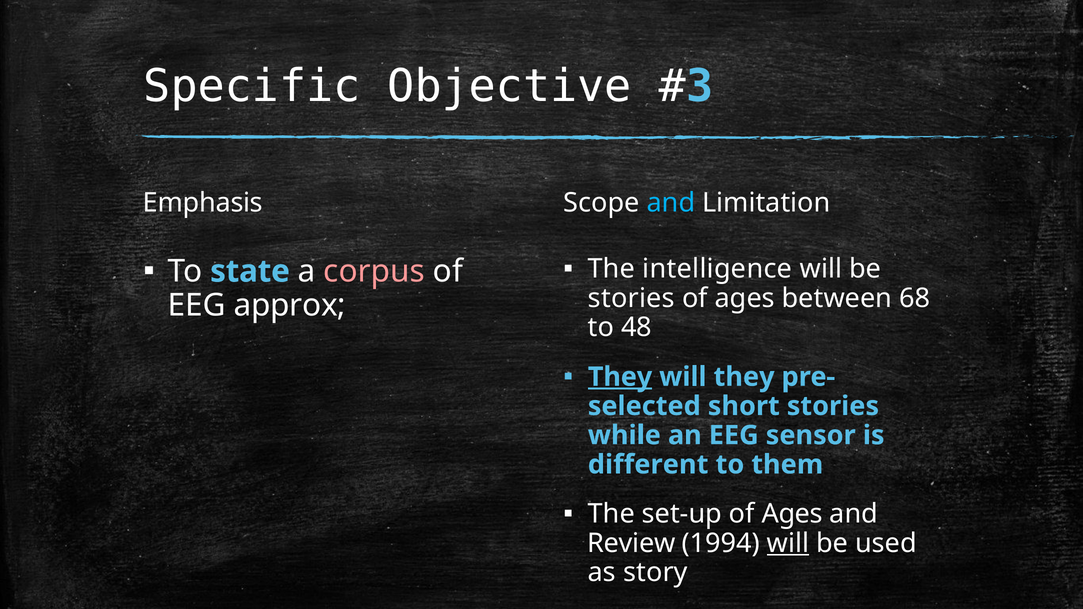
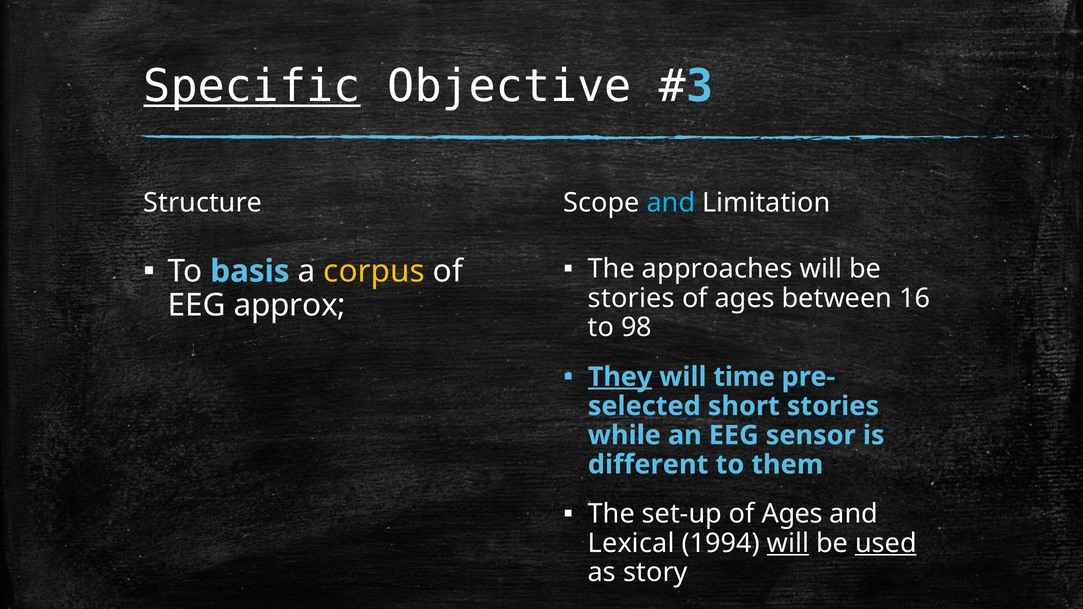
Specific underline: none -> present (252, 86)
Emphasis: Emphasis -> Structure (203, 203)
intelligence: intelligence -> approaches (717, 269)
state: state -> basis (250, 271)
corpus colour: pink -> yellow (374, 271)
68: 68 -> 16 (915, 298)
48: 48 -> 98 (636, 328)
will they: they -> time (744, 377)
Review: Review -> Lexical (631, 544)
used underline: none -> present (886, 544)
